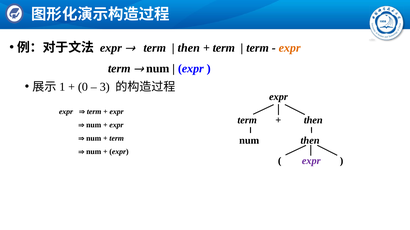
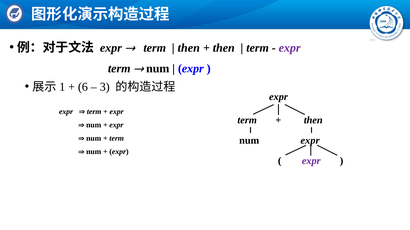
term: term -> then (224, 48)
expr colour: orange -> purple (290, 48)
0: 0 -> 6 (83, 87)
then: then -> expr (310, 141)
